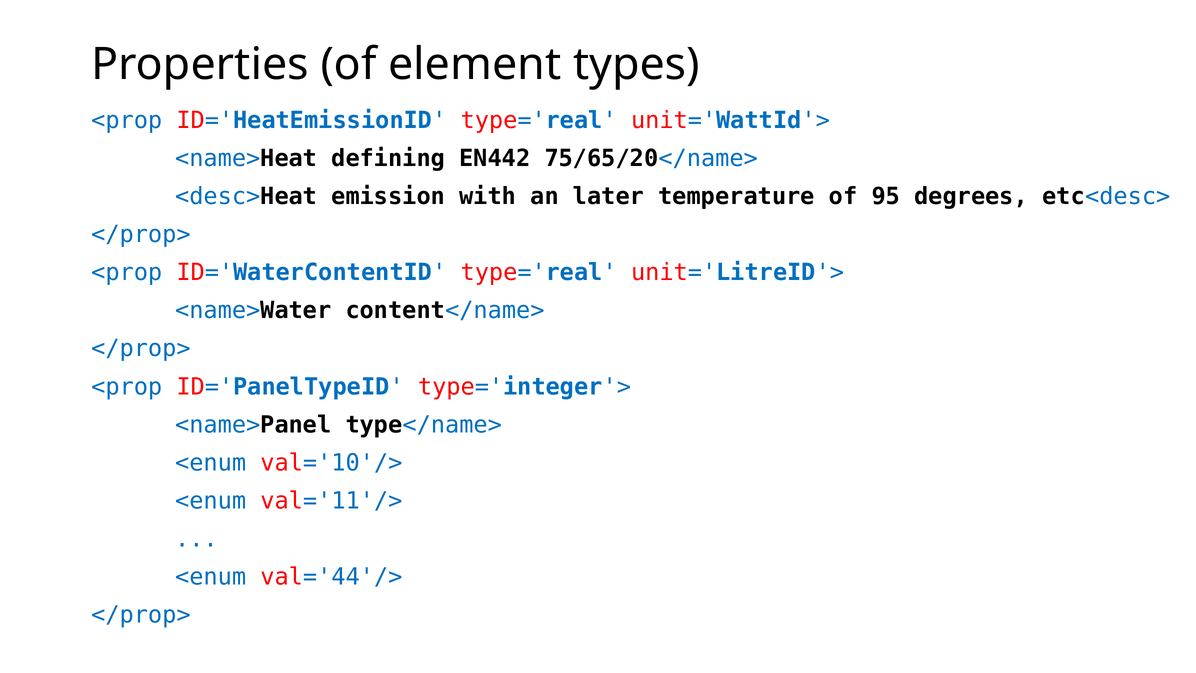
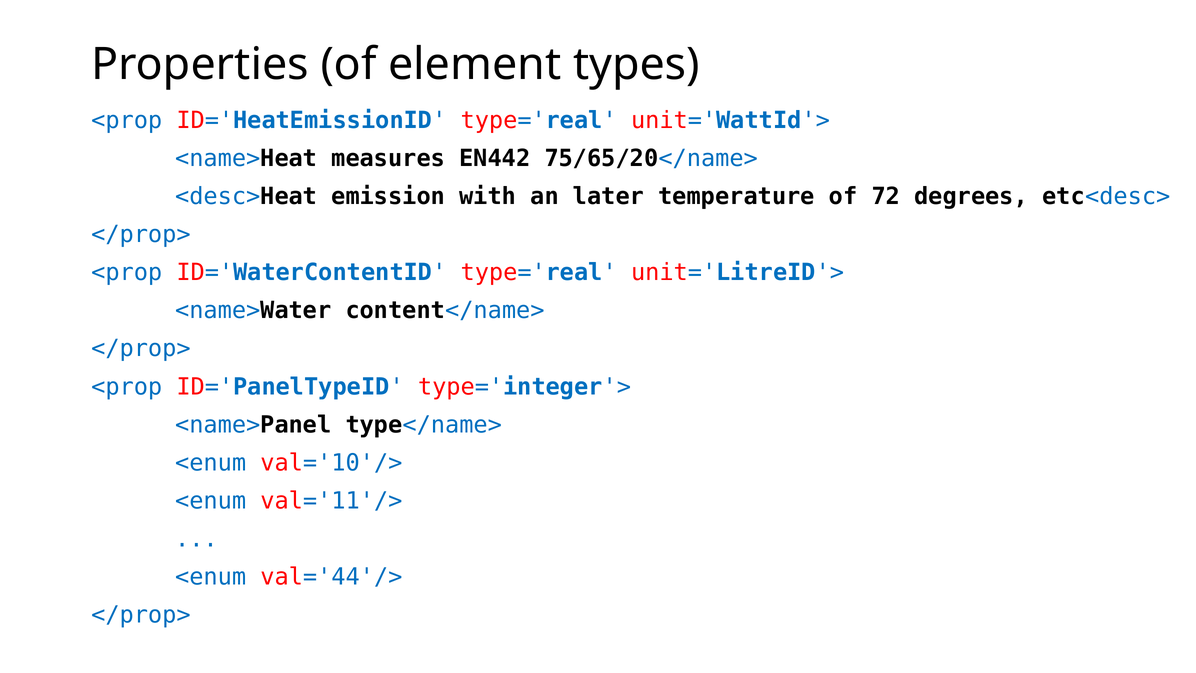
defining: defining -> measures (388, 158)
95: 95 -> 72 (886, 196)
